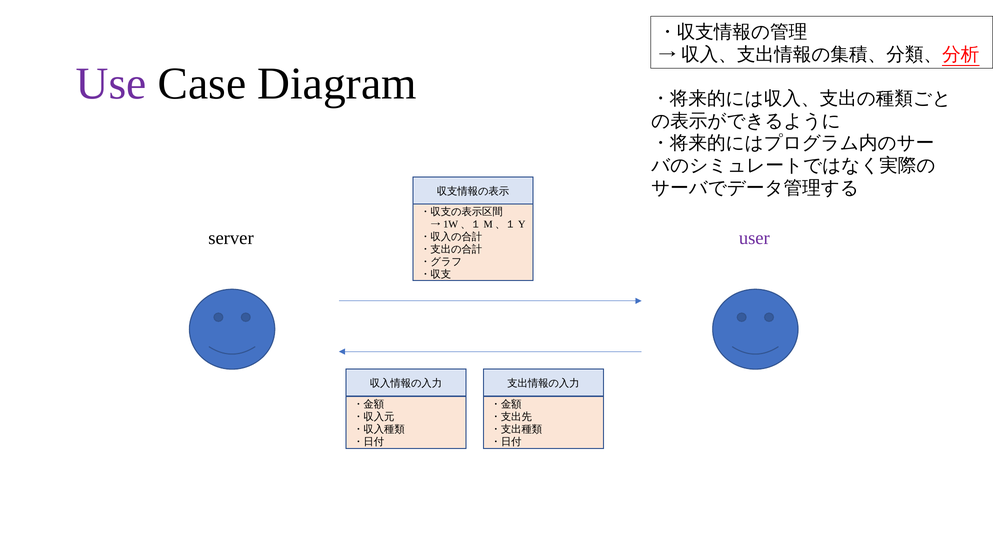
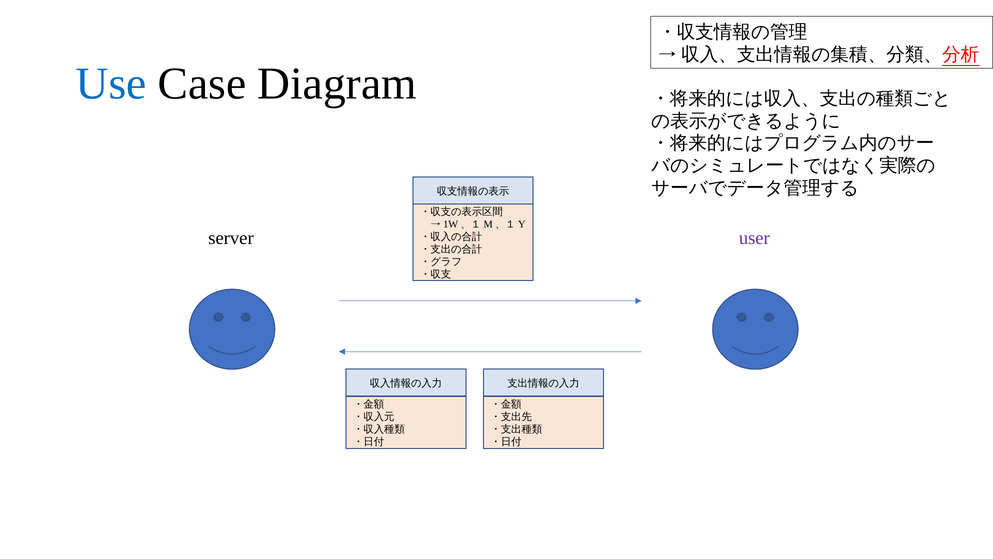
Use colour: purple -> blue (111, 83)
